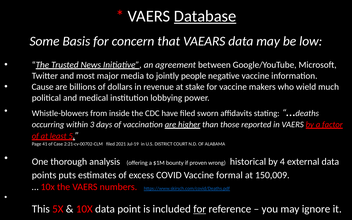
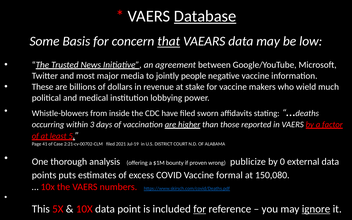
that underline: none -> present (169, 41)
Cause: Cause -> These (43, 87)
historical: historical -> publicize (248, 162)
4: 4 -> 0 (282, 162)
150,009: 150,009 -> 150,080 (272, 175)
ignore underline: none -> present (316, 209)
